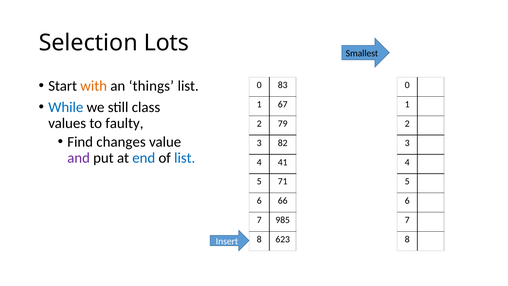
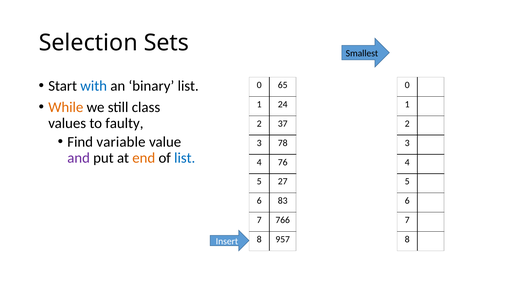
Lots: Lots -> Sets (166, 43)
with colour: orange -> blue (94, 86)
things: things -> binary (151, 86)
83: 83 -> 65 (283, 85)
While colour: blue -> orange (66, 107)
67: 67 -> 24 (283, 104)
79: 79 -> 37 (283, 124)
changes: changes -> variable (121, 142)
82: 82 -> 78 (283, 143)
end colour: blue -> orange (144, 158)
41: 41 -> 76 (283, 162)
71: 71 -> 27 (283, 181)
66: 66 -> 83 (283, 201)
985: 985 -> 766 (283, 220)
623: 623 -> 957 (283, 239)
